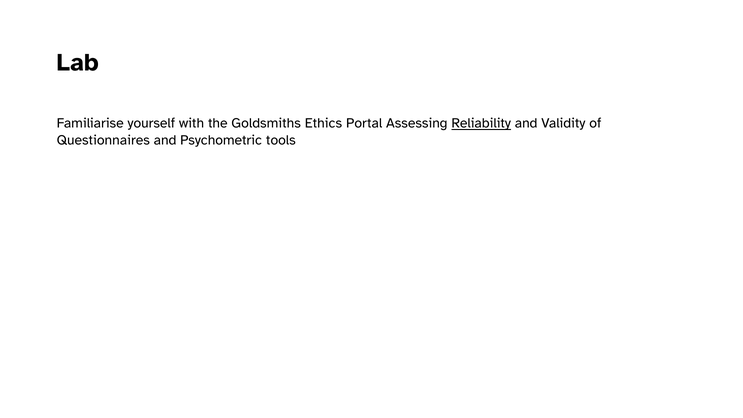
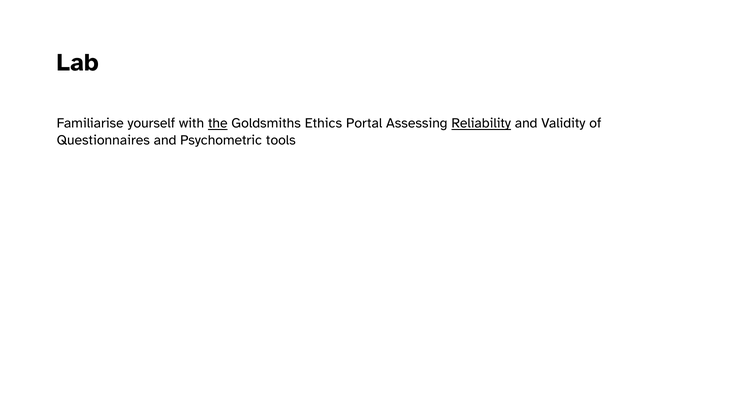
the underline: none -> present (218, 123)
